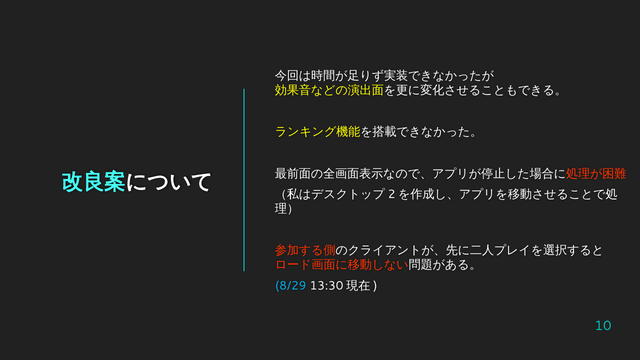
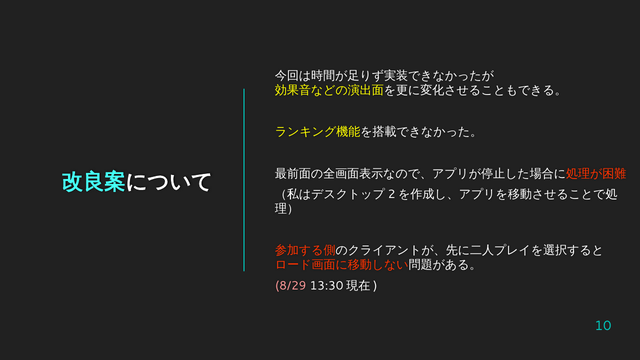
8/29 colour: light blue -> pink (291, 286)
